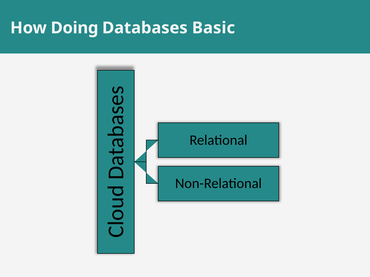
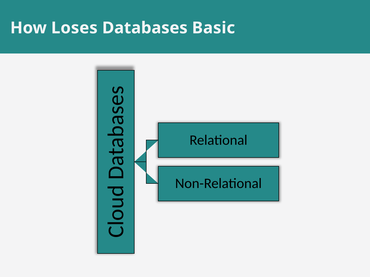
Doing: Doing -> Loses (74, 28)
